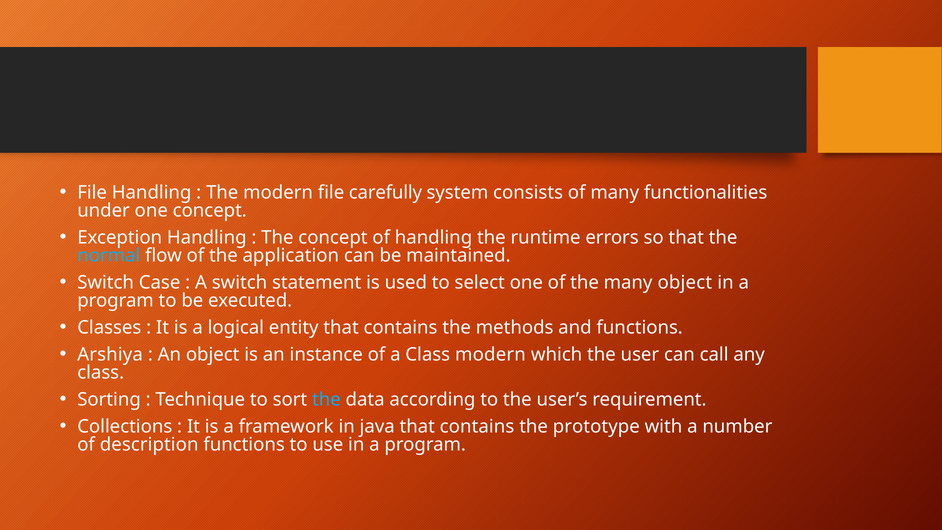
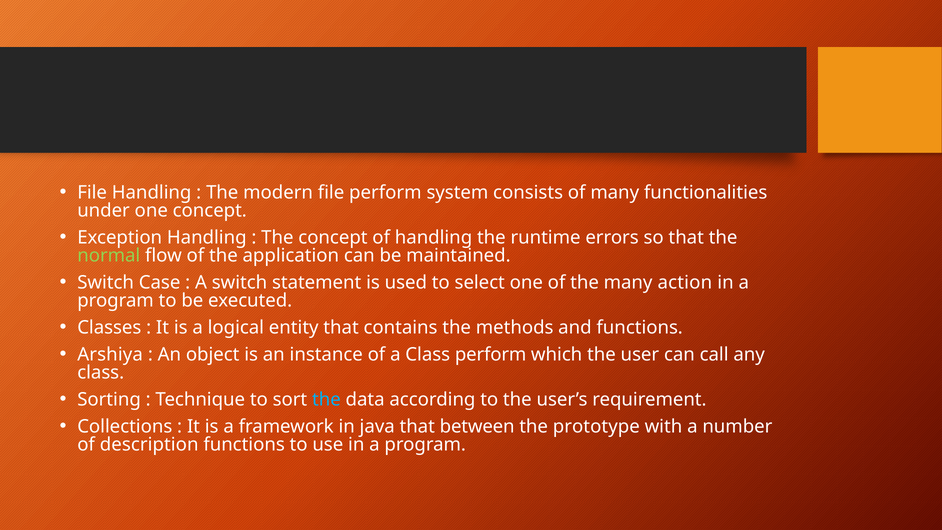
file carefully: carefully -> perform (385, 192)
normal colour: light blue -> light green (109, 256)
many object: object -> action (685, 282)
Class modern: modern -> perform (491, 354)
java that contains: contains -> between (477, 426)
